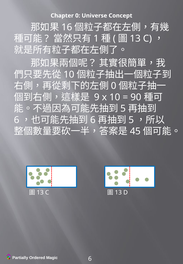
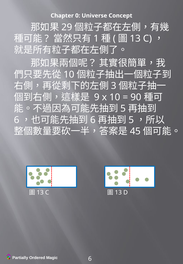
16: 16 -> 29 (67, 27)
0: 0 -> 3 (114, 86)
